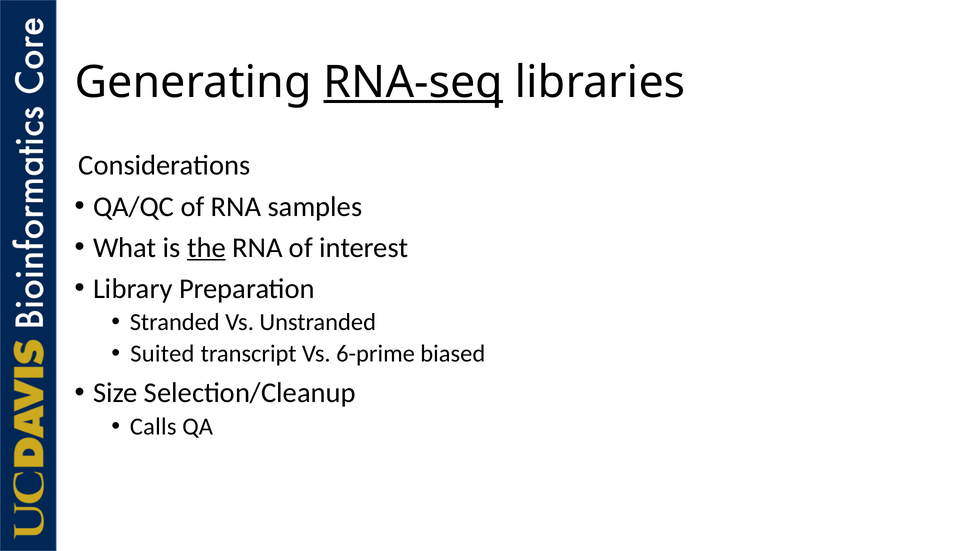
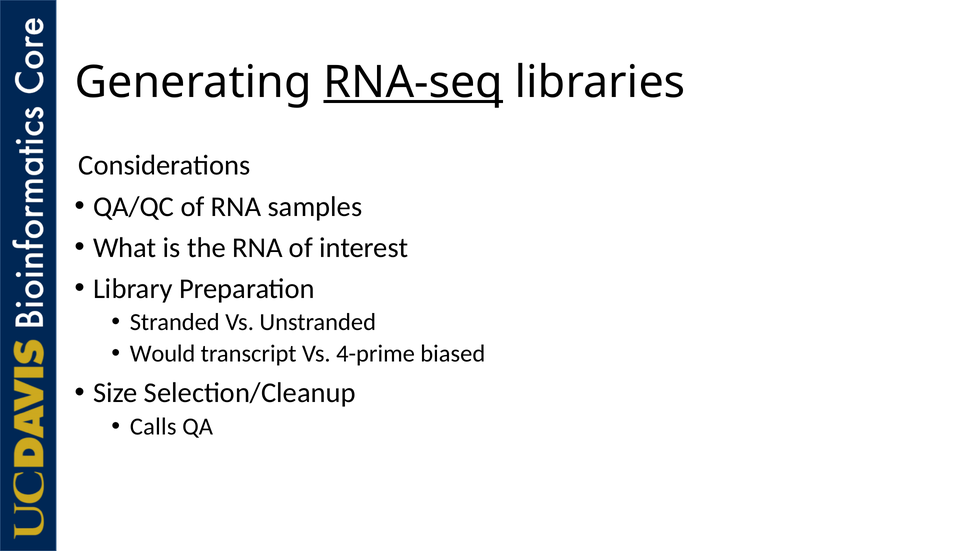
the underline: present -> none (206, 248)
Suited: Suited -> Would (163, 354)
6-prime: 6-prime -> 4-prime (376, 354)
